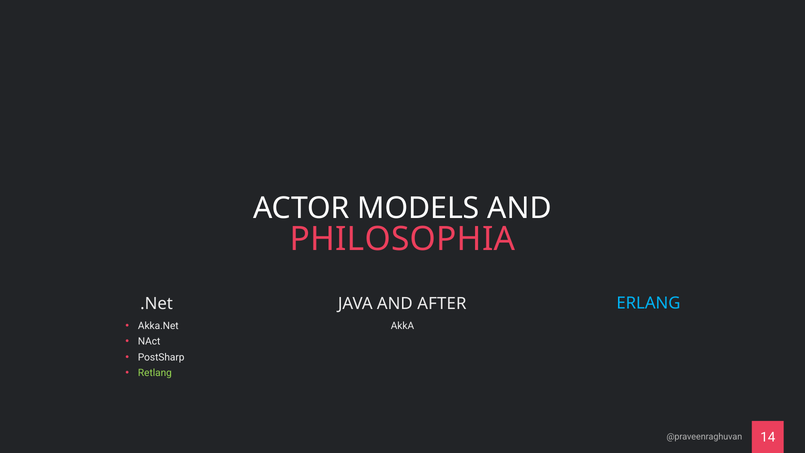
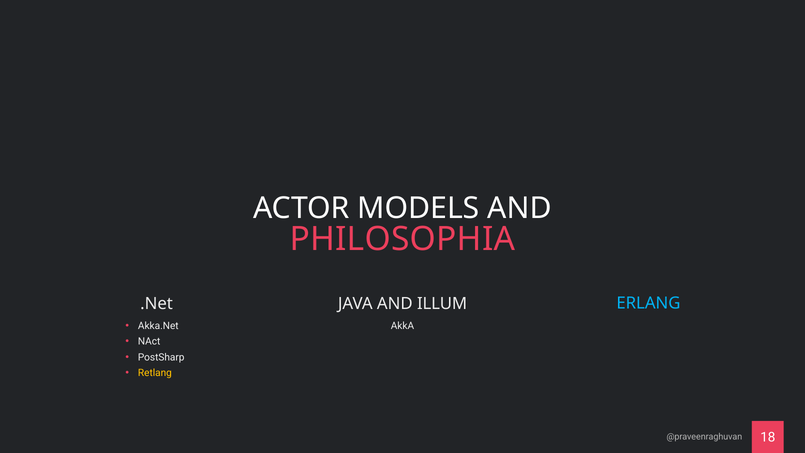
AFTER: AFTER -> ILLUM (442, 304)
Retlang colour: light green -> yellow (155, 373)
14: 14 -> 18 (768, 437)
